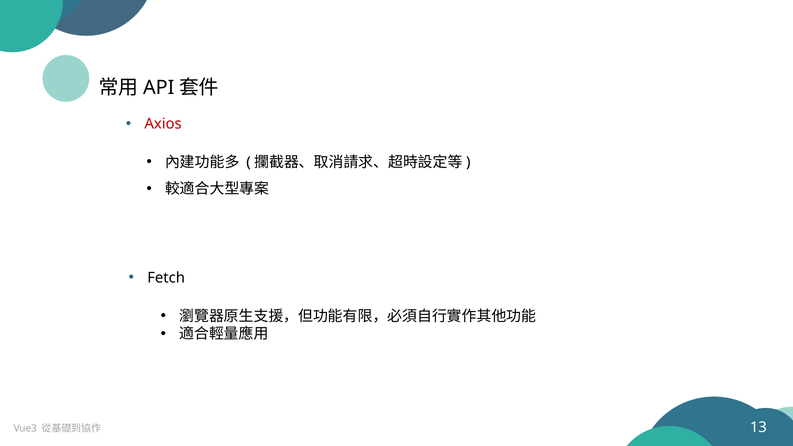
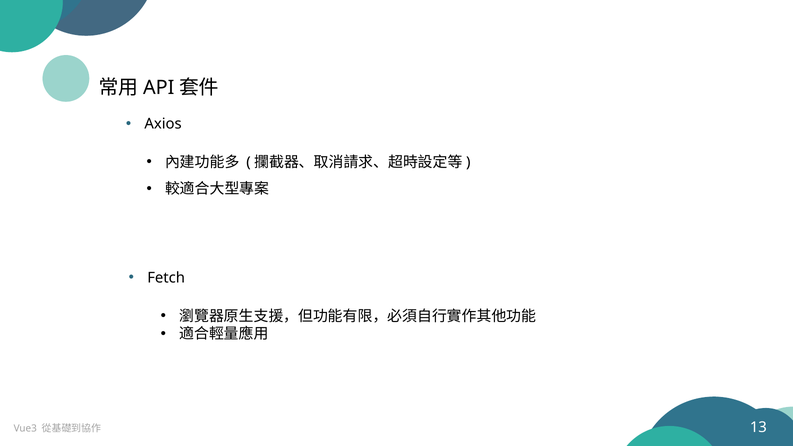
Axios colour: red -> black (163, 124)
